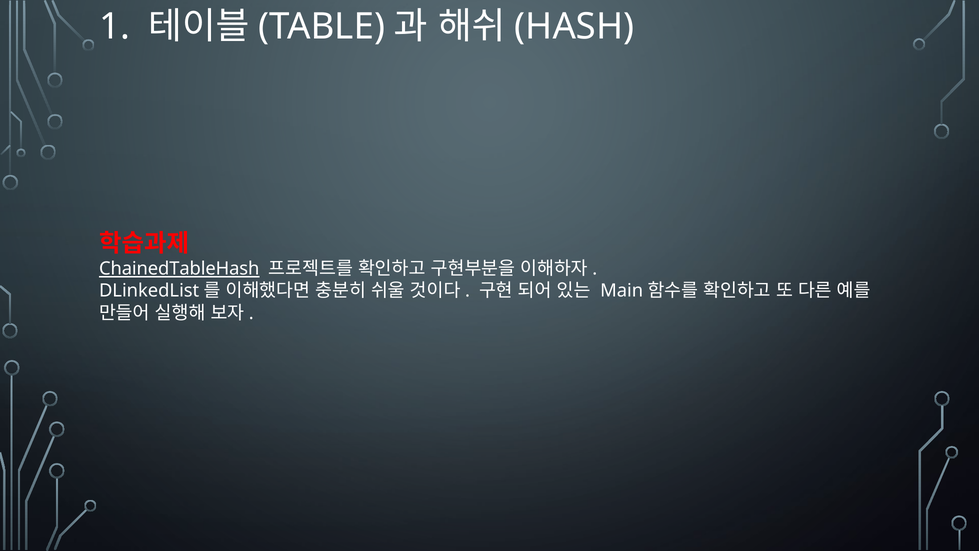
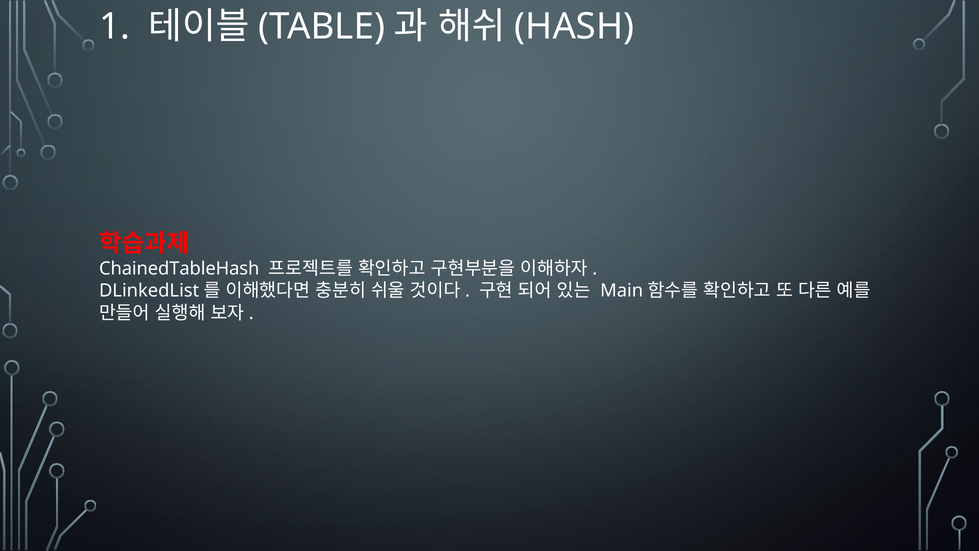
ChainedTableHash underline: present -> none (179, 269)
